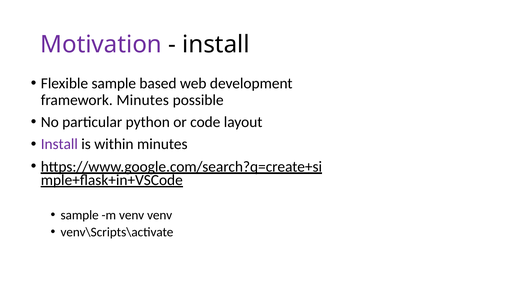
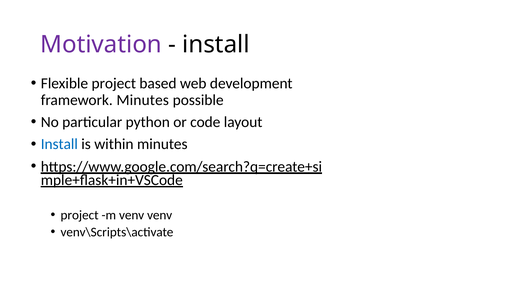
Flexible sample: sample -> project (114, 83)
Install colour: purple -> blue (59, 144)
sample: sample -> project (80, 215)
